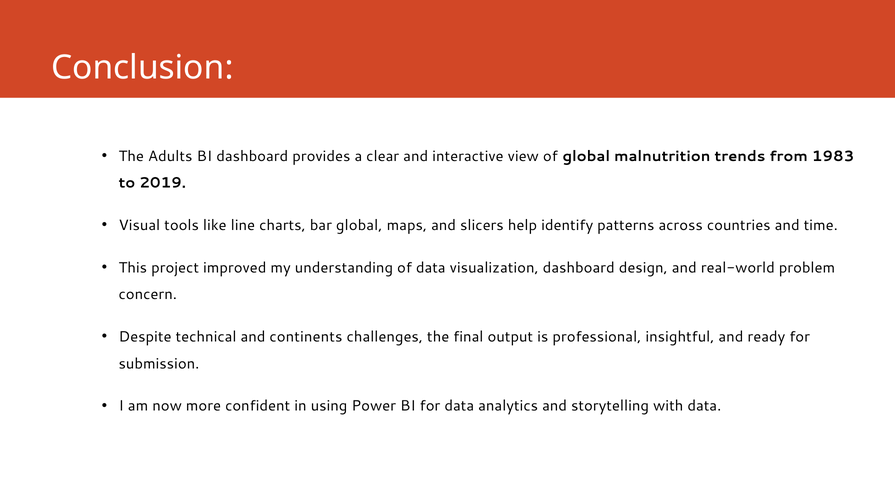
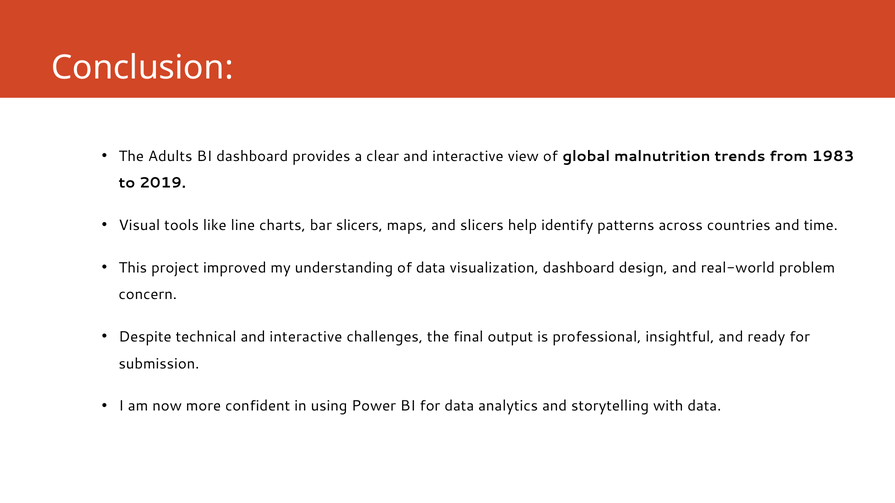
bar global: global -> slicers (359, 225)
technical and continents: continents -> interactive (306, 337)
